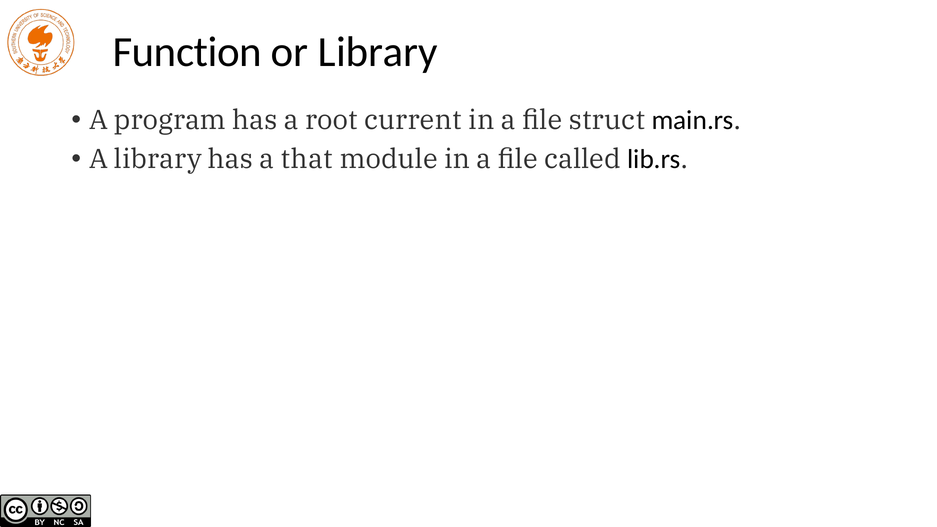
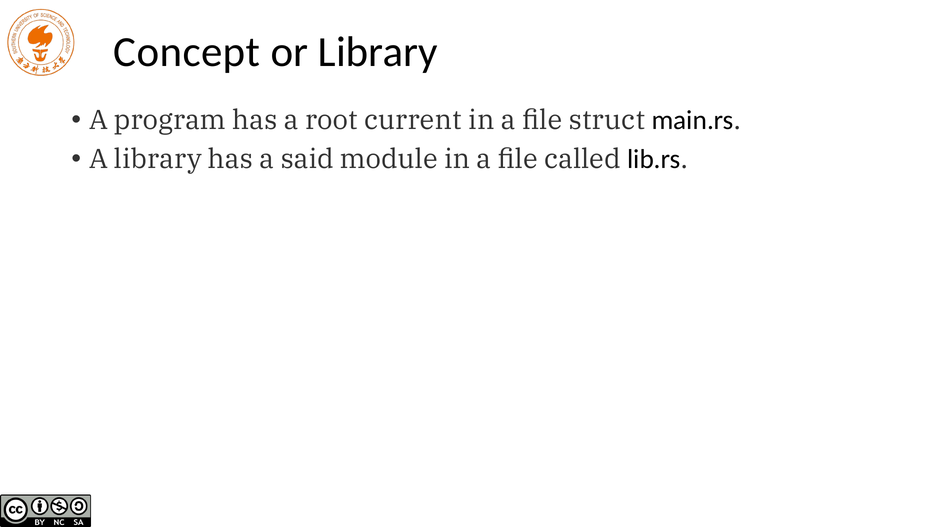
Function: Function -> Concept (187, 52)
that: that -> said (307, 159)
